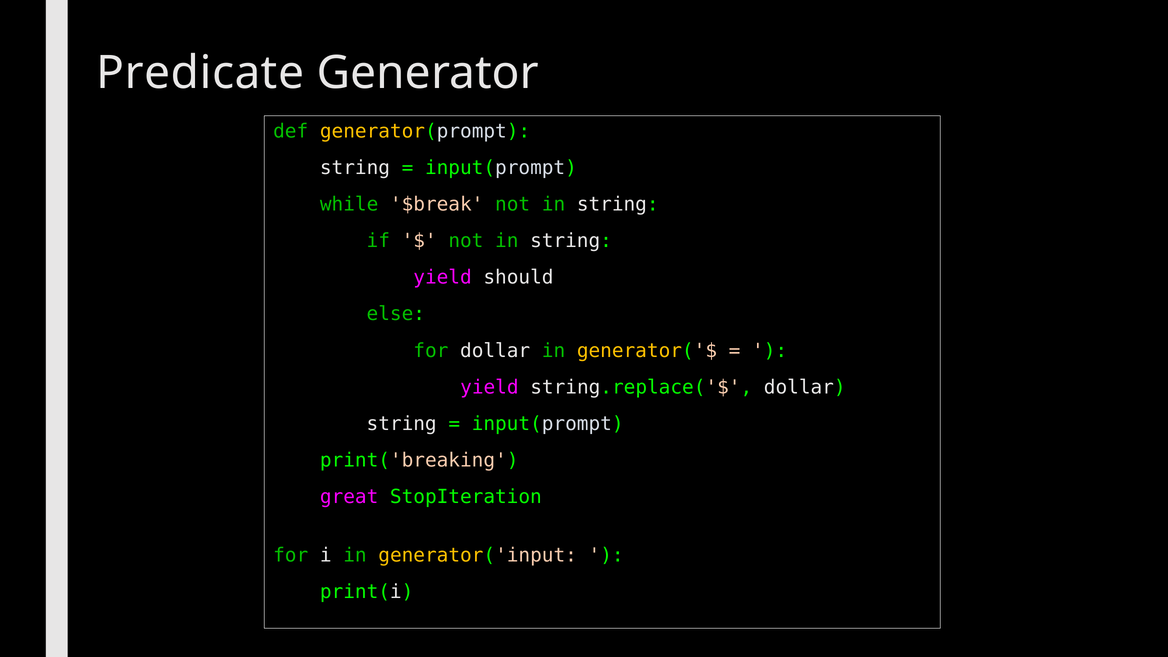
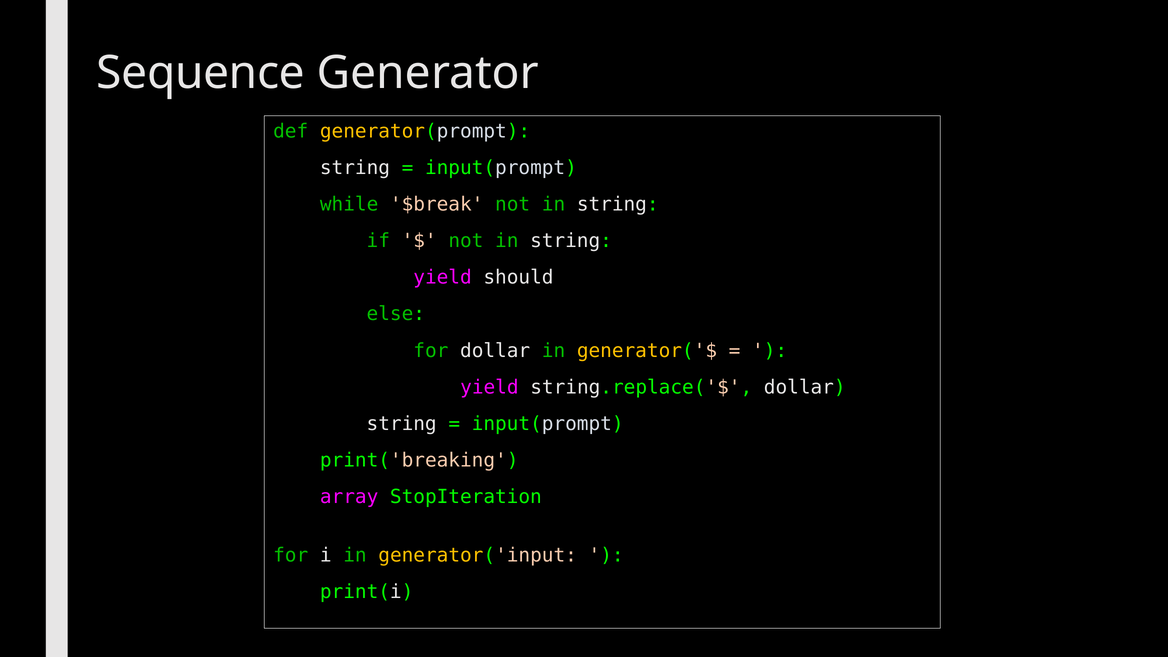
Predicate: Predicate -> Sequence (201, 73)
great: great -> array (349, 497)
